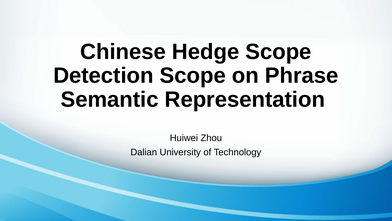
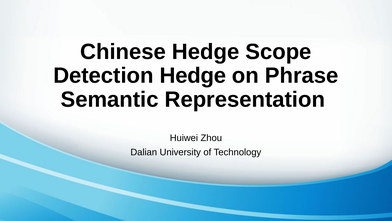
Detection Scope: Scope -> Hedge (193, 76)
